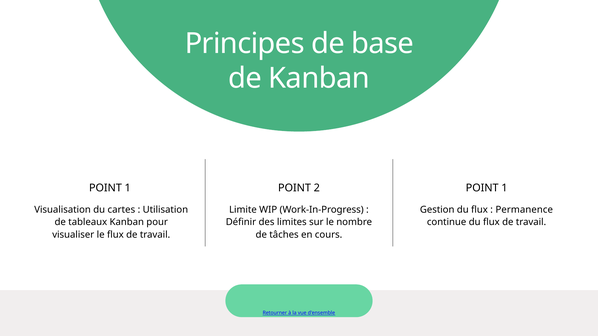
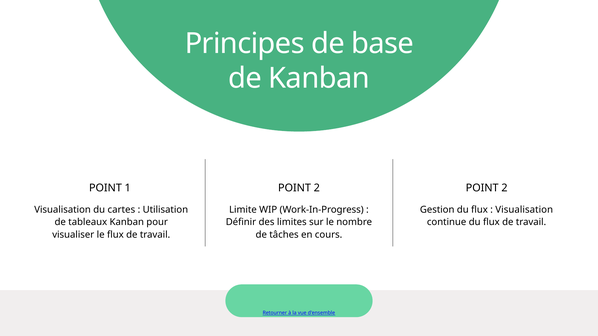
1: 1 -> 2 (504, 188)
Permanence: Permanence -> Visualisation (524, 210)
